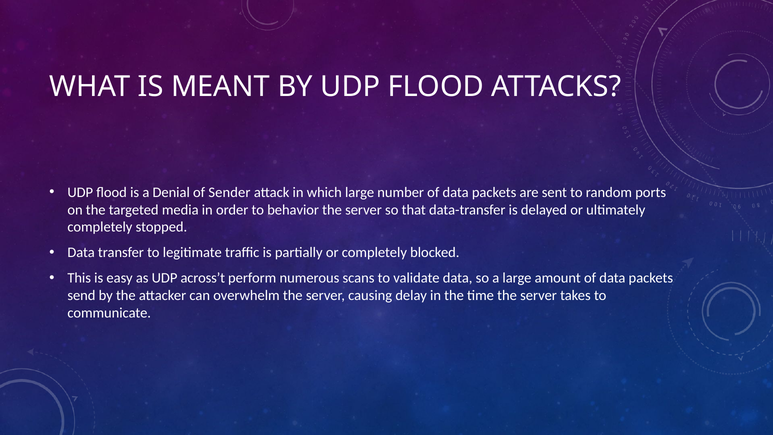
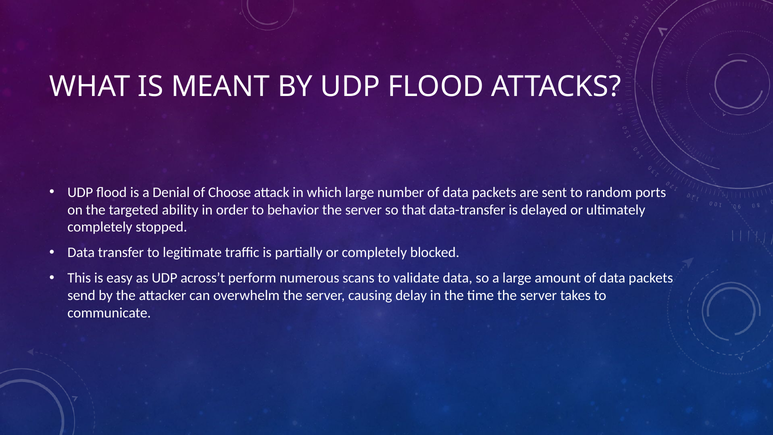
Sender: Sender -> Choose (230, 192)
media: media -> ability (180, 210)
